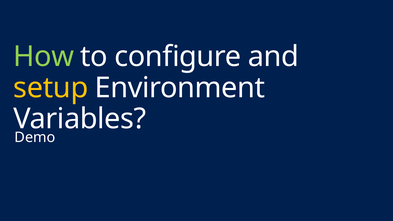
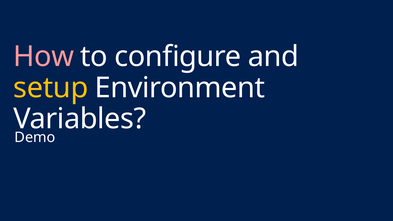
How colour: light green -> pink (44, 57)
